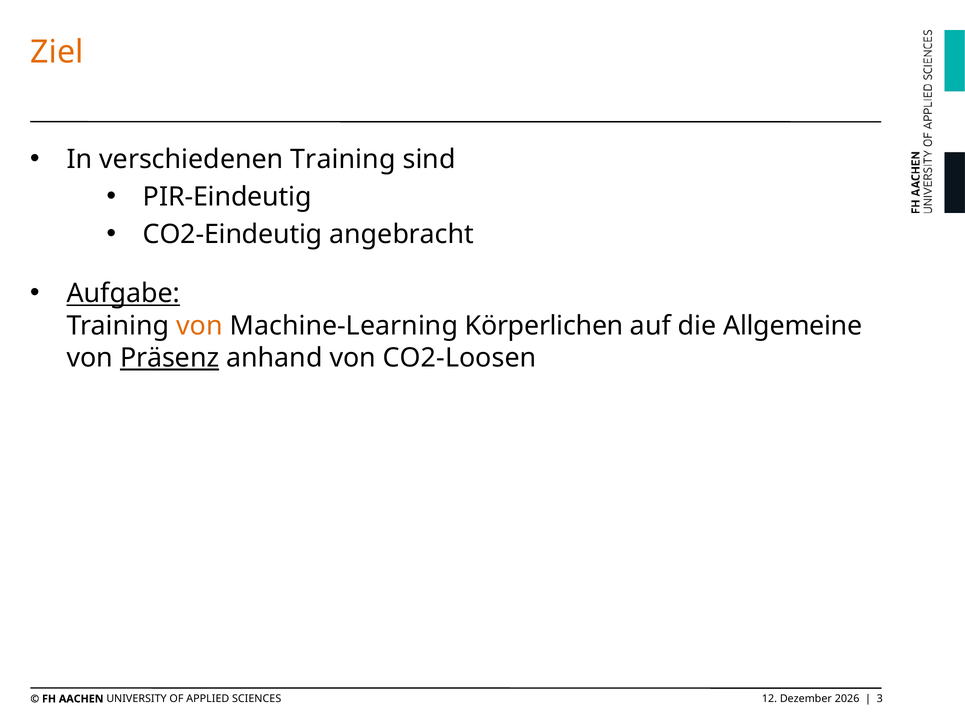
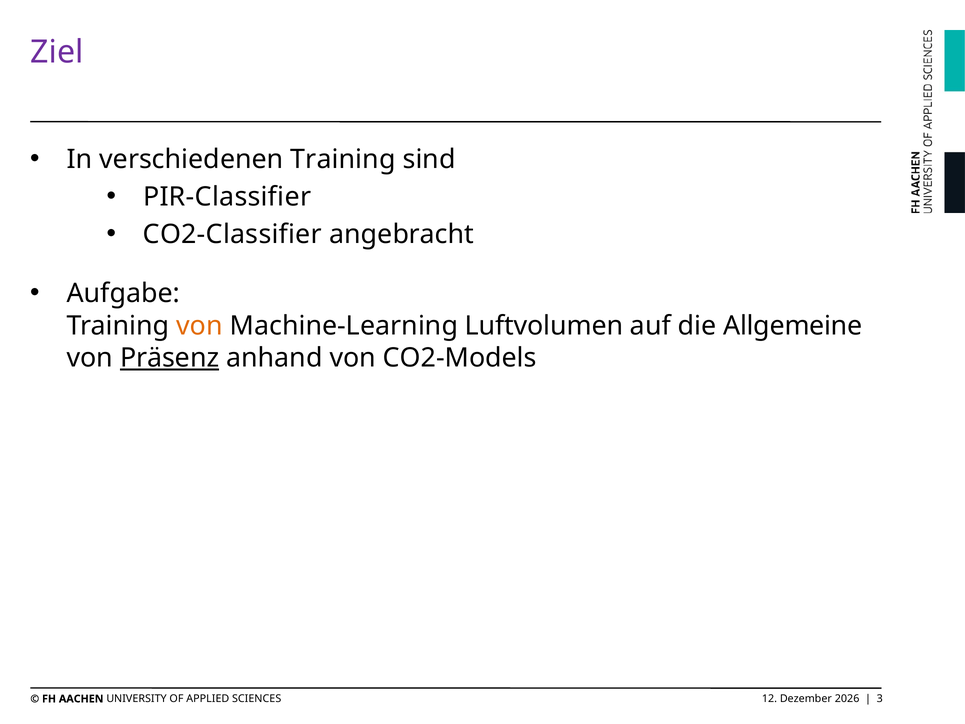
Ziel colour: orange -> purple (57, 52)
PIR-Eindeutig: PIR-Eindeutig -> PIR-Classifier (227, 197)
CO2-Eindeutig: CO2-Eindeutig -> CO2-Classifier (232, 235)
Aufgabe underline: present -> none (123, 294)
Körperlichen: Körperlichen -> Luftvolumen (544, 326)
CO2-Loosen: CO2-Loosen -> CO2-Models (460, 358)
